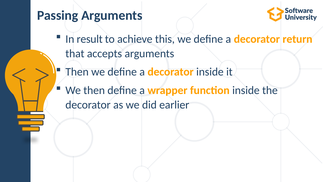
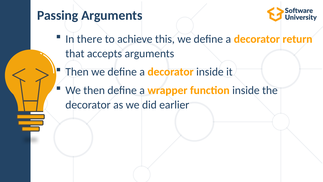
result: result -> there (90, 39)
